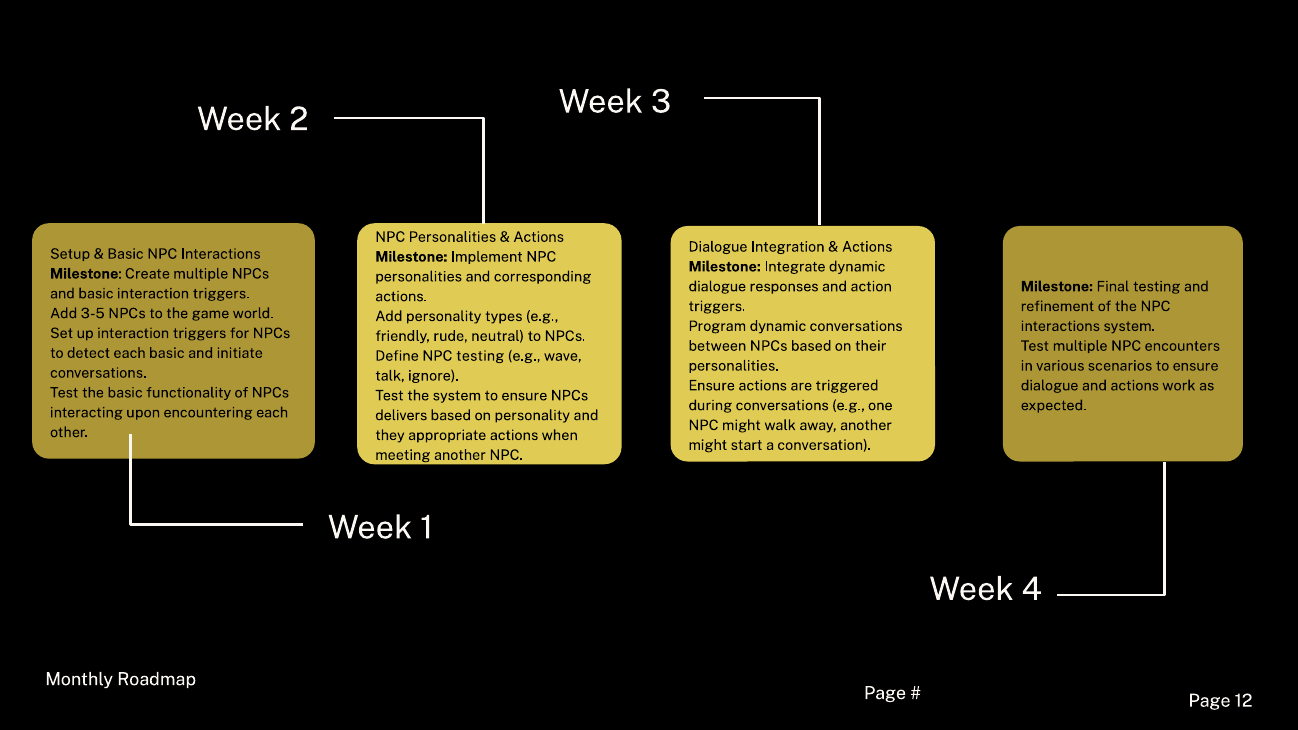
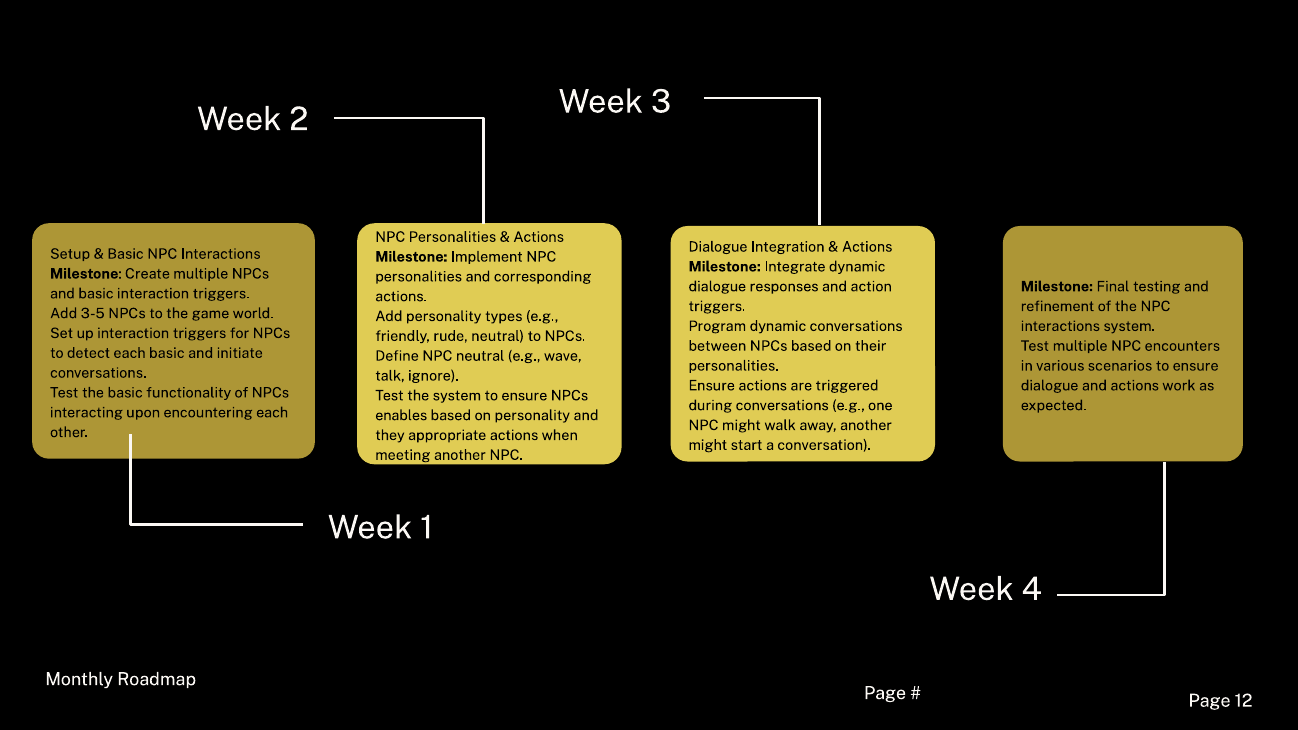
NPC testing: testing -> neutral (480, 356)
delivers: delivers -> enables (401, 416)
